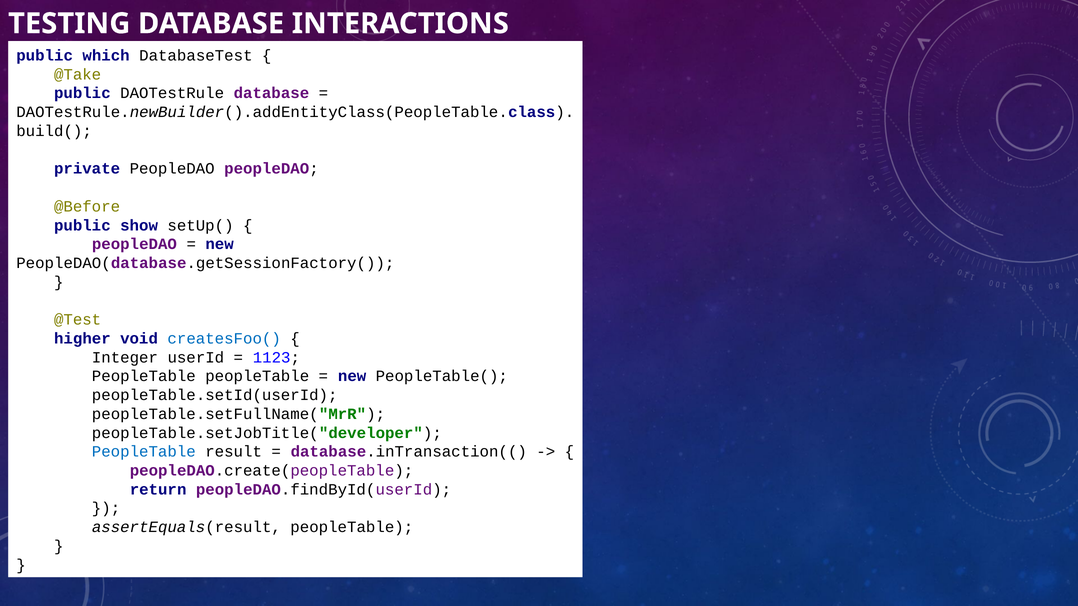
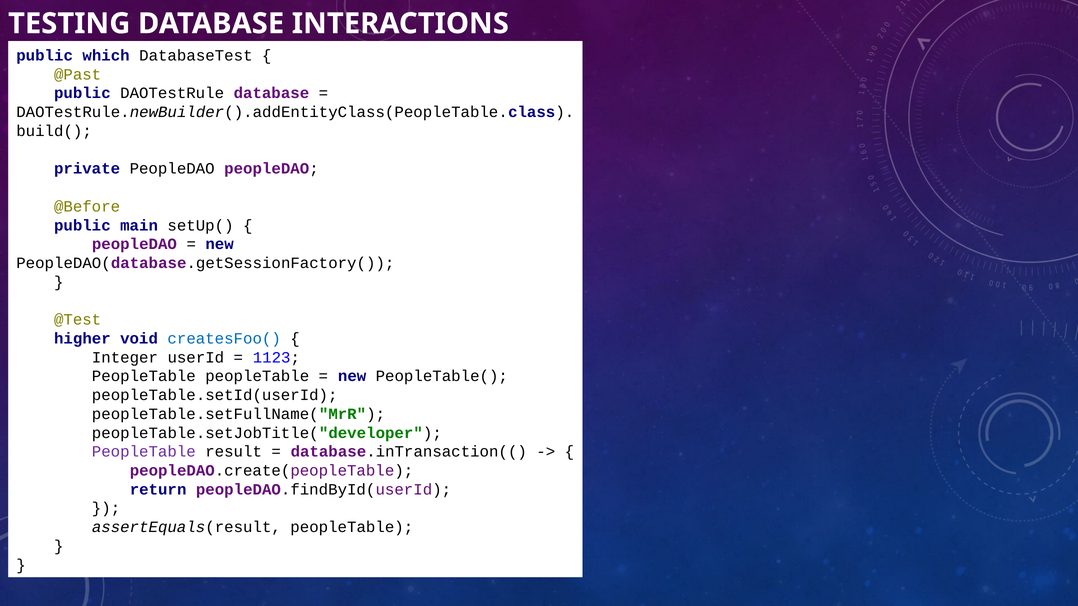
@Take: @Take -> @Past (78, 74)
show: show -> main (139, 225)
PeopleTable colour: blue -> purple (144, 452)
